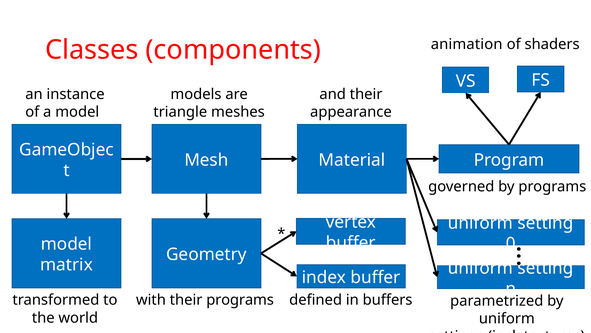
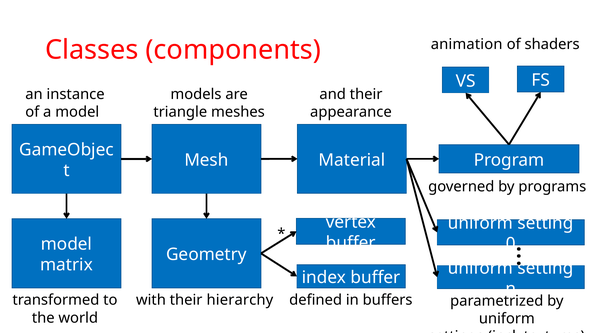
their programs: programs -> hierarchy (240, 300)
